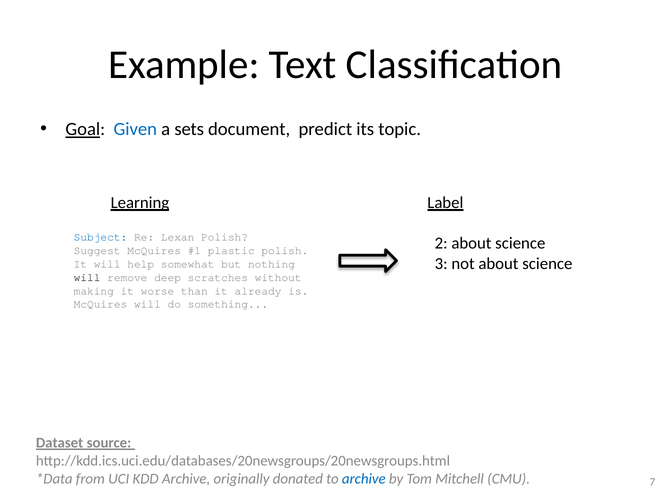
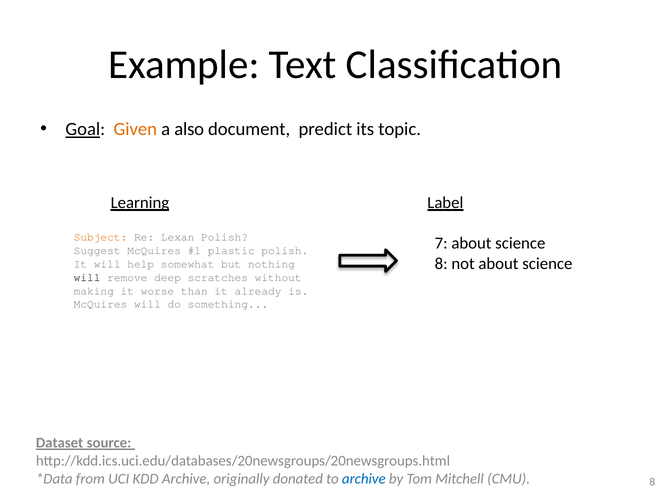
Given colour: blue -> orange (135, 129)
sets: sets -> also (189, 129)
Subject colour: blue -> orange (100, 237)
2: 2 -> 7 (441, 243)
3: 3 -> 8 (441, 264)
CMU 7: 7 -> 8 (652, 482)
